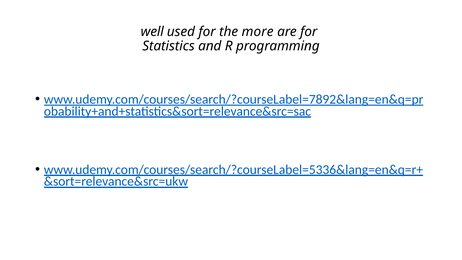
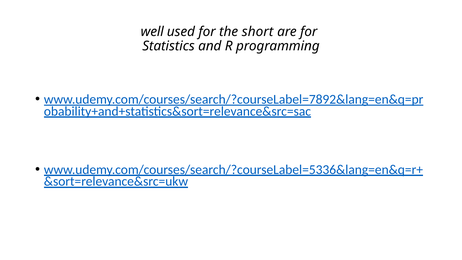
more: more -> short (258, 32)
